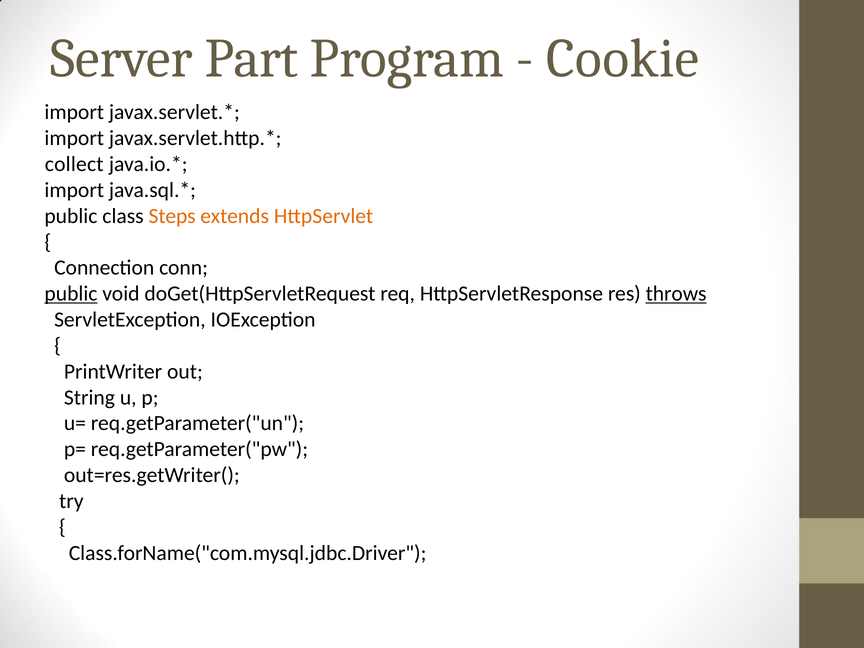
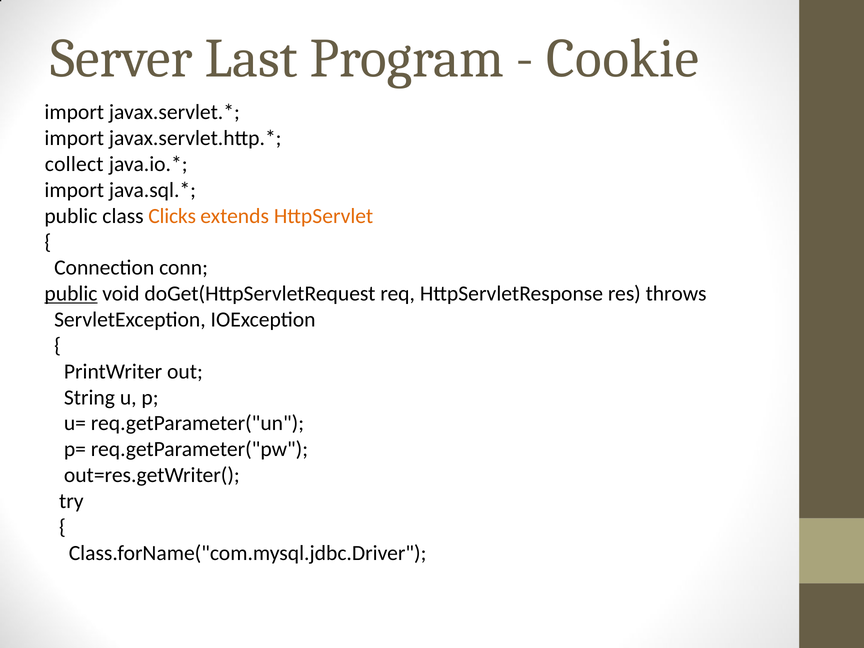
Part: Part -> Last (251, 59)
Steps: Steps -> Clicks (172, 216)
throws underline: present -> none (676, 294)
